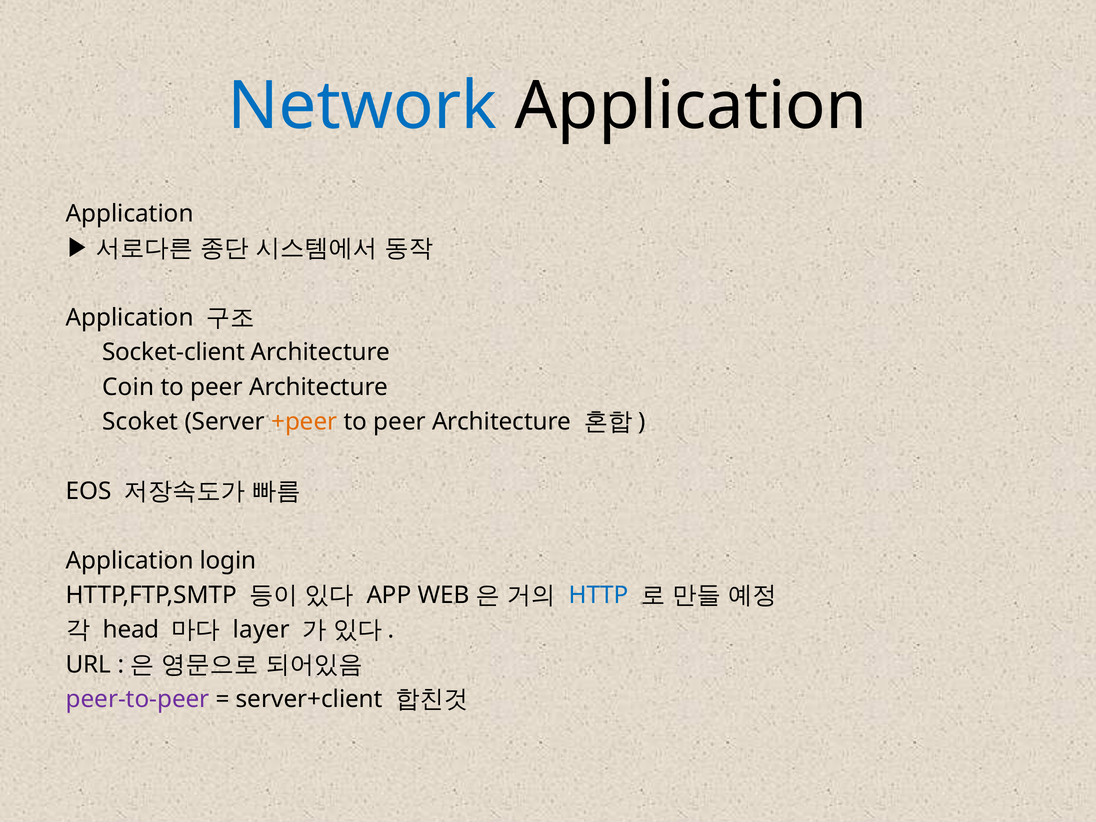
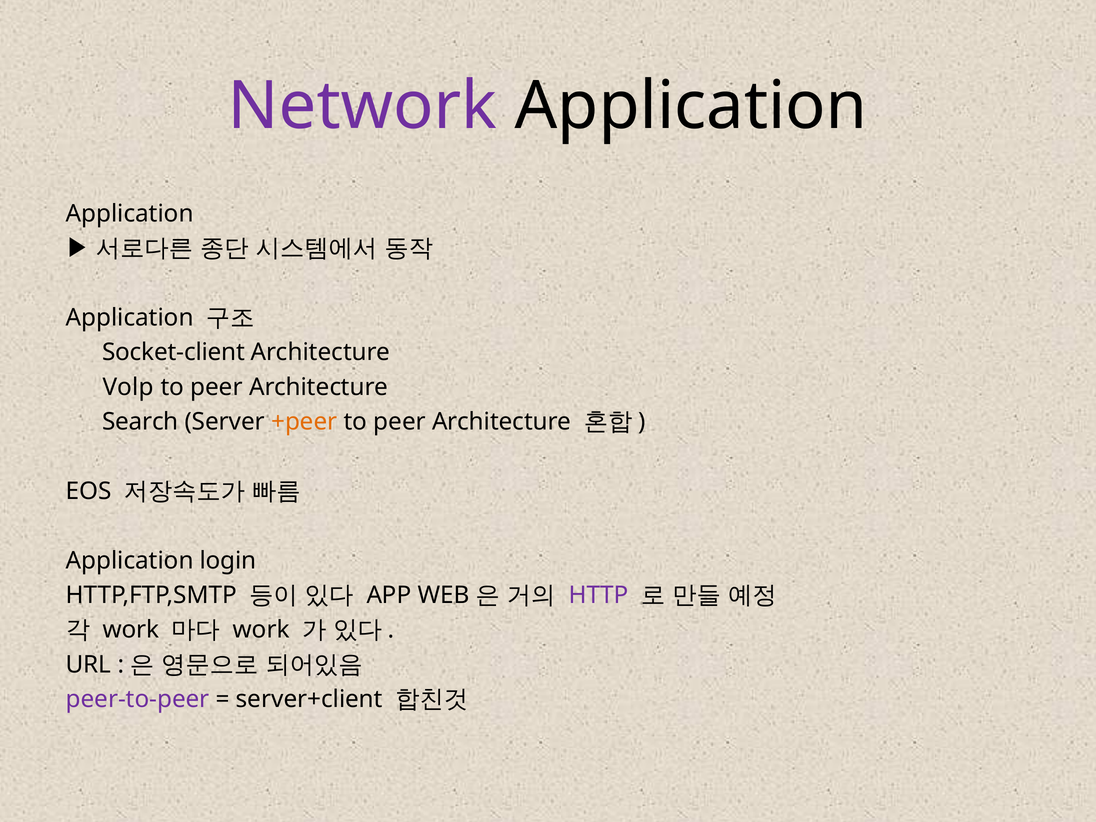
Network colour: blue -> purple (363, 106)
Coin: Coin -> Volp (128, 387)
Scoket: Scoket -> Search (140, 422)
HTTP colour: blue -> purple (599, 595)
head: head -> work (131, 630)
layer: layer -> work (261, 630)
